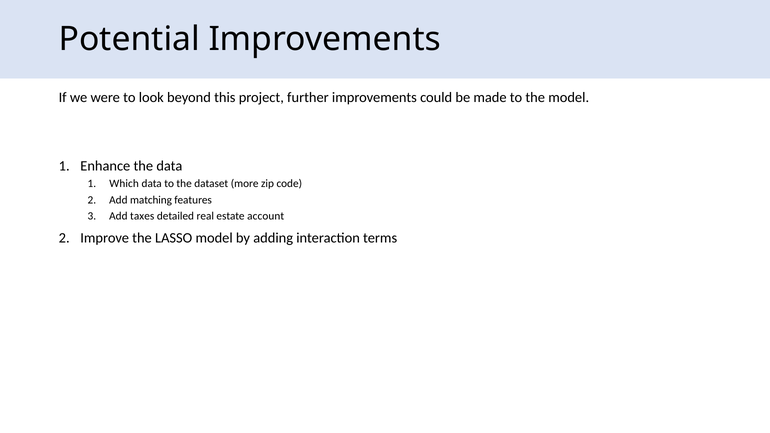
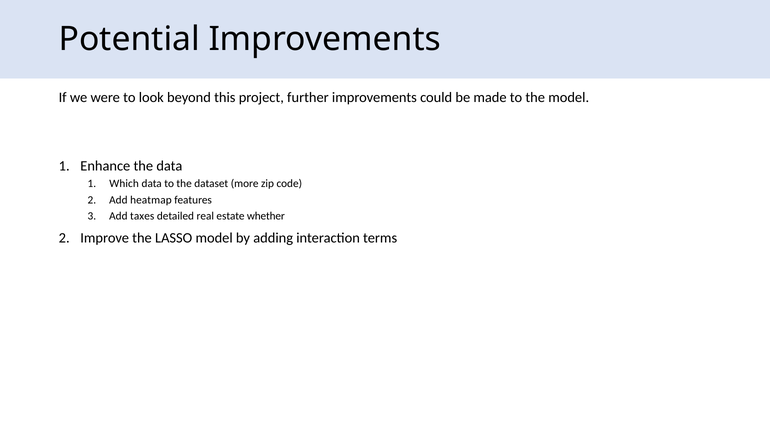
matching: matching -> heatmap (151, 200)
account: account -> whether (266, 216)
